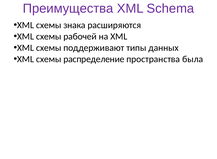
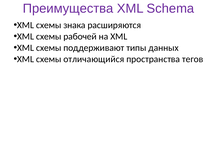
распределение: распределение -> отличающийся (94, 59)
была: была -> тегов (193, 59)
